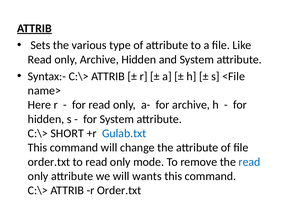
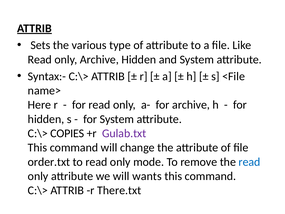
SHORT: SHORT -> COPIES (67, 133)
Gulab.txt colour: blue -> purple (124, 133)
r Order.txt: Order.txt -> There.txt (119, 190)
